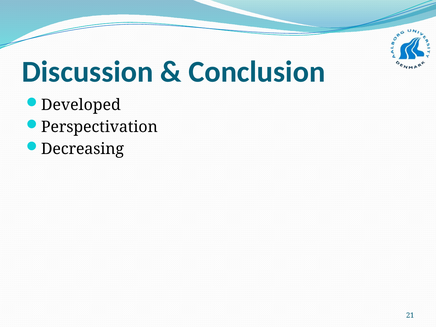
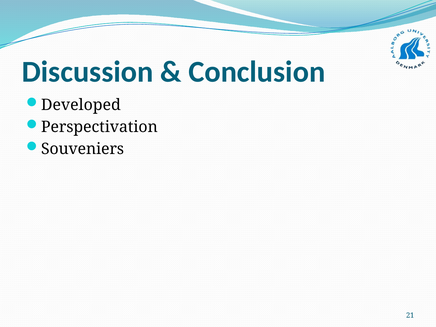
Decreasing: Decreasing -> Souveniers (83, 149)
